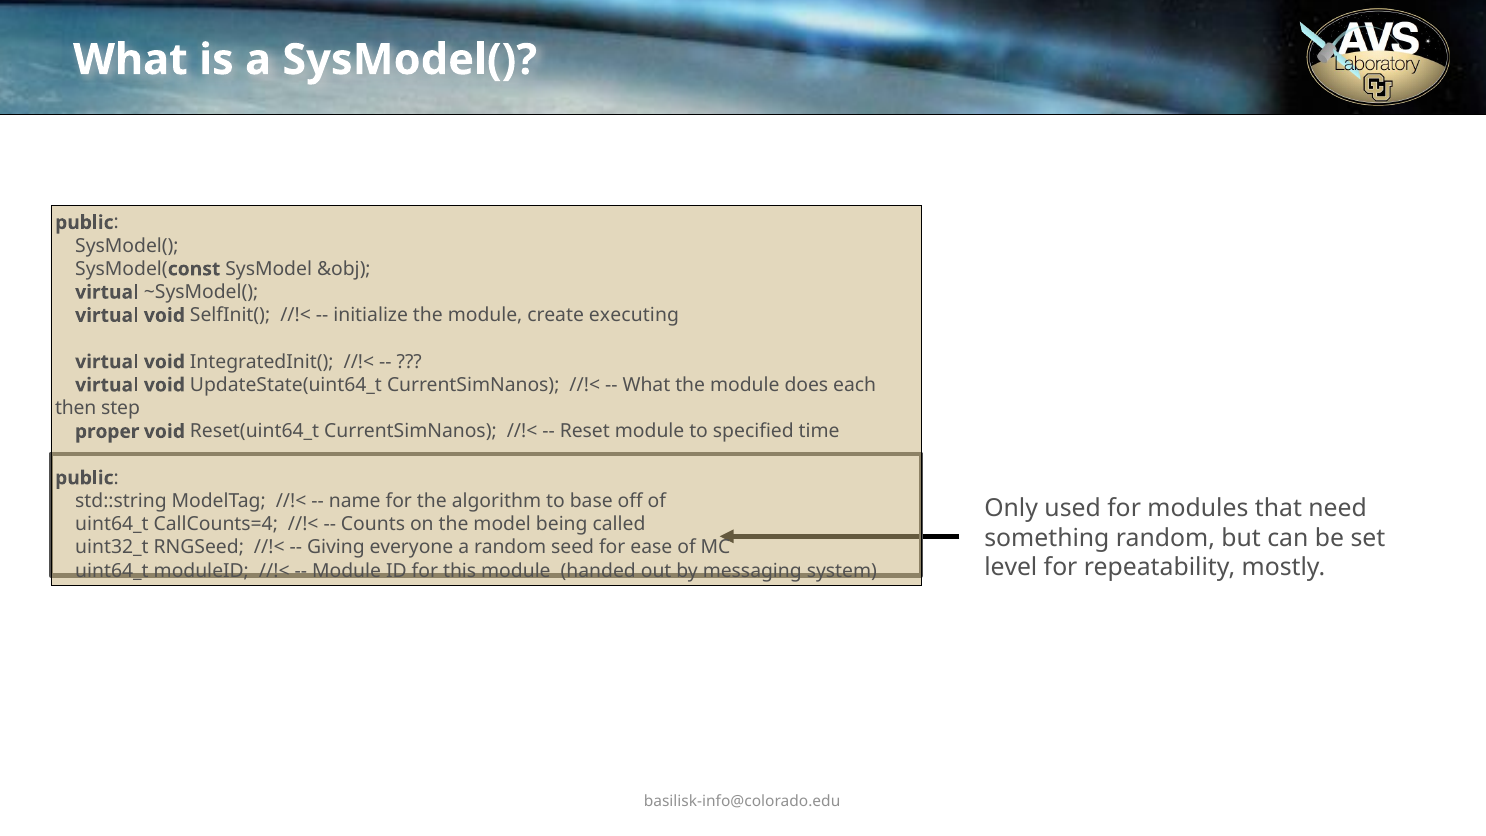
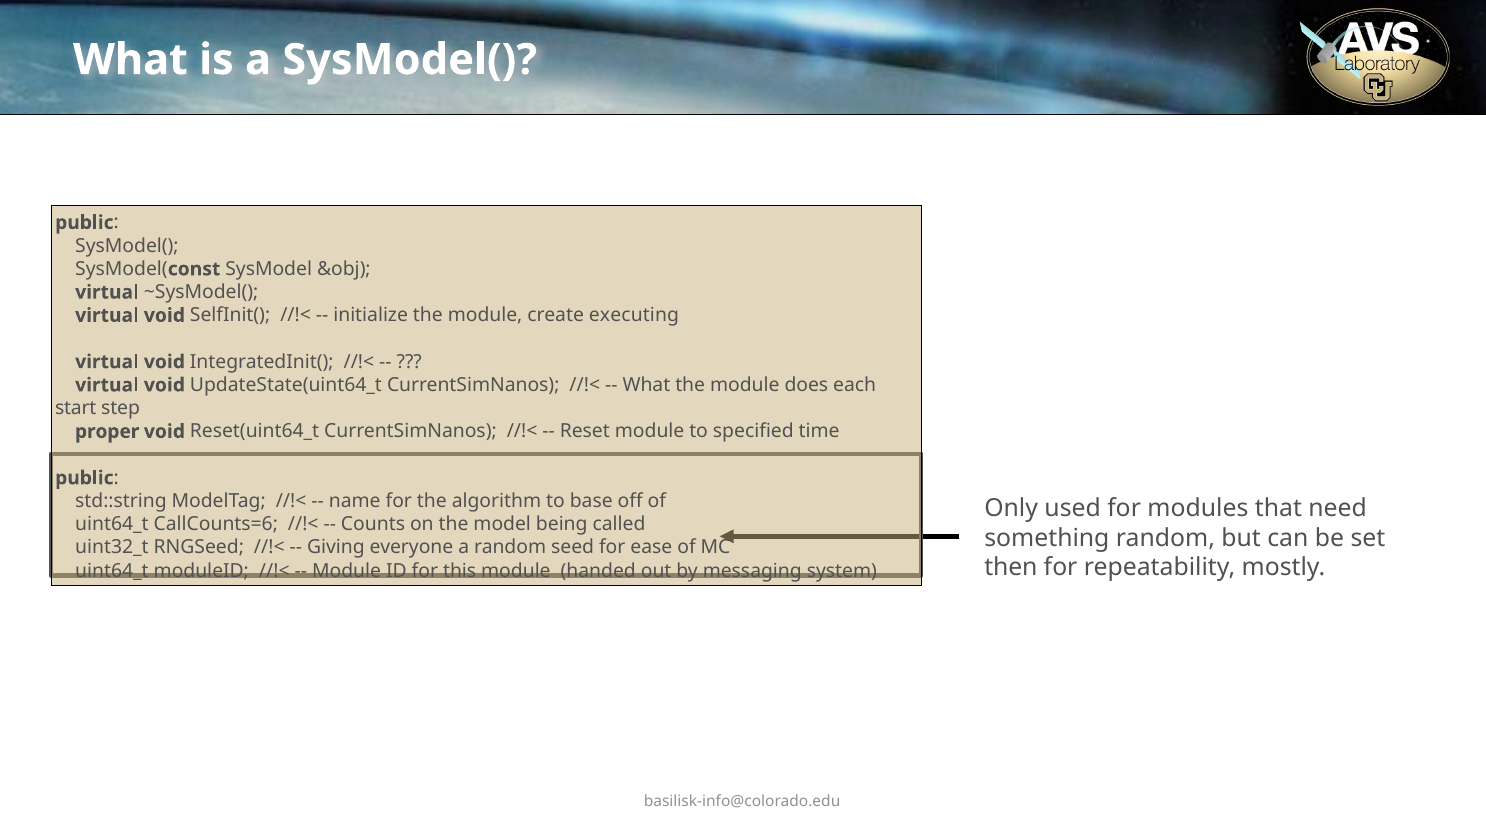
then: then -> start (76, 408)
CallCounts=4: CallCounts=4 -> CallCounts=6 (216, 524)
level: level -> then (1011, 568)
